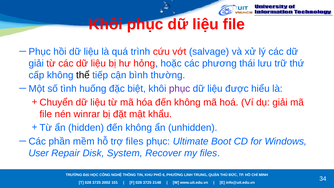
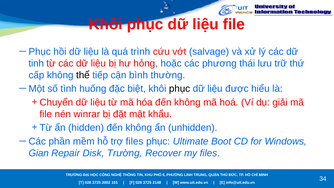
giải: giải -> tinh (36, 63)
phục colour: purple -> black (180, 89)
User: User -> Gian (39, 153)
Disk System: System -> Trường (125, 153)
